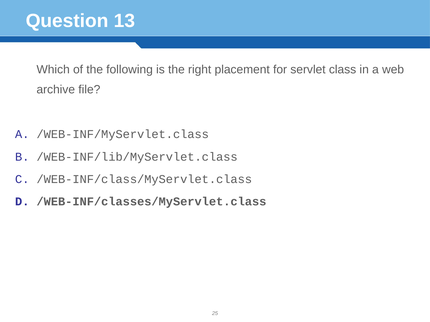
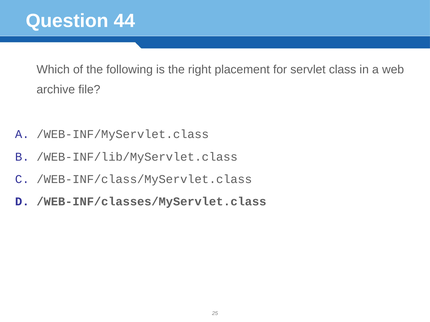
13: 13 -> 44 (125, 21)
